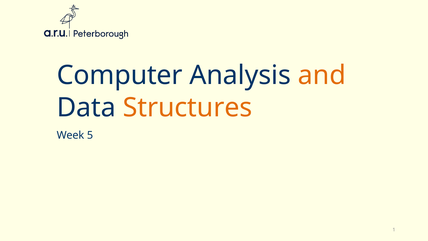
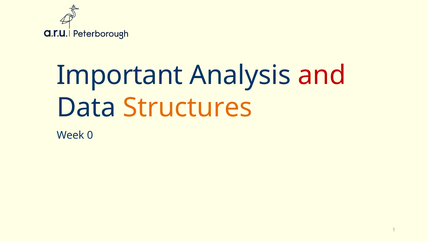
Computer: Computer -> Important (120, 75)
and colour: orange -> red (322, 75)
5: 5 -> 0 (90, 135)
